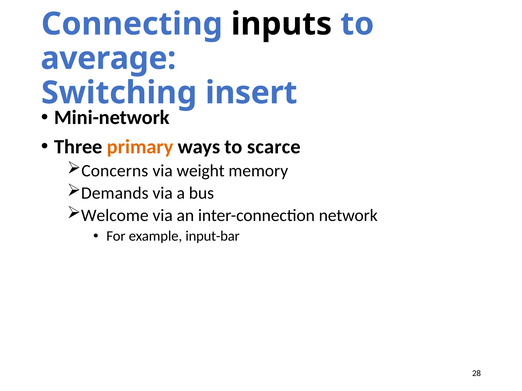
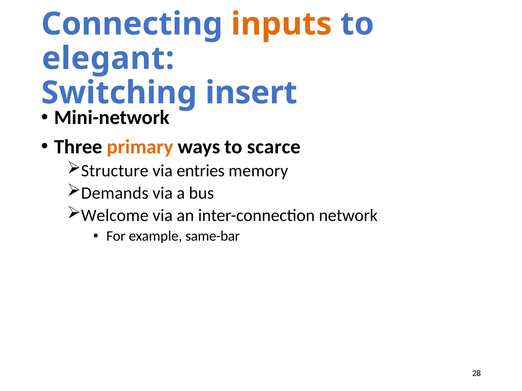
inputs colour: black -> orange (282, 24)
average: average -> elegant (108, 58)
Concerns: Concerns -> Structure (115, 171)
weight: weight -> entries (201, 171)
input-bar: input-bar -> same-bar (213, 237)
